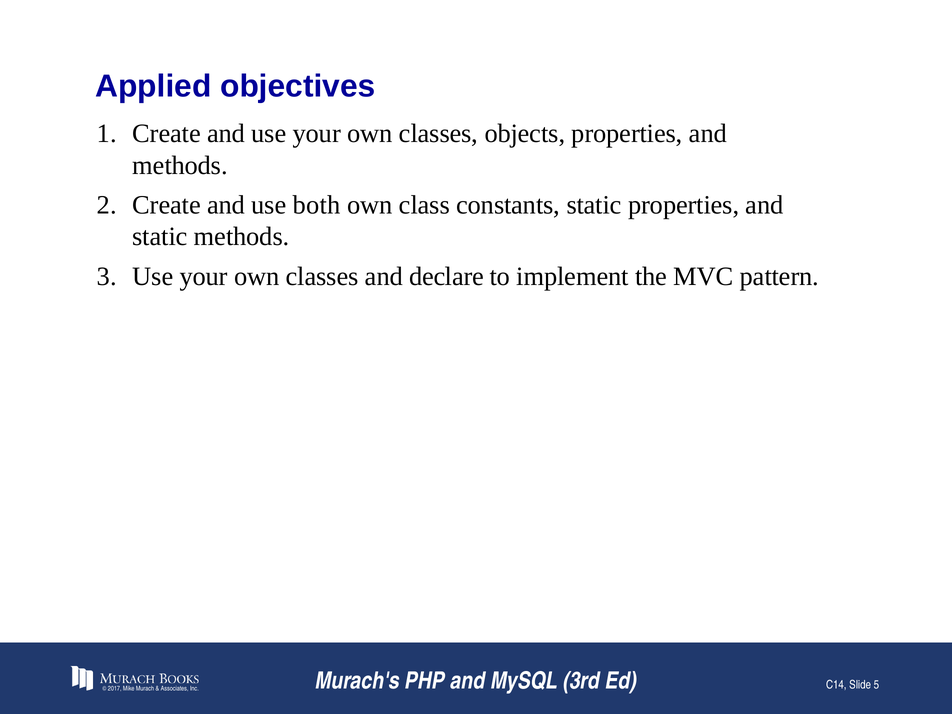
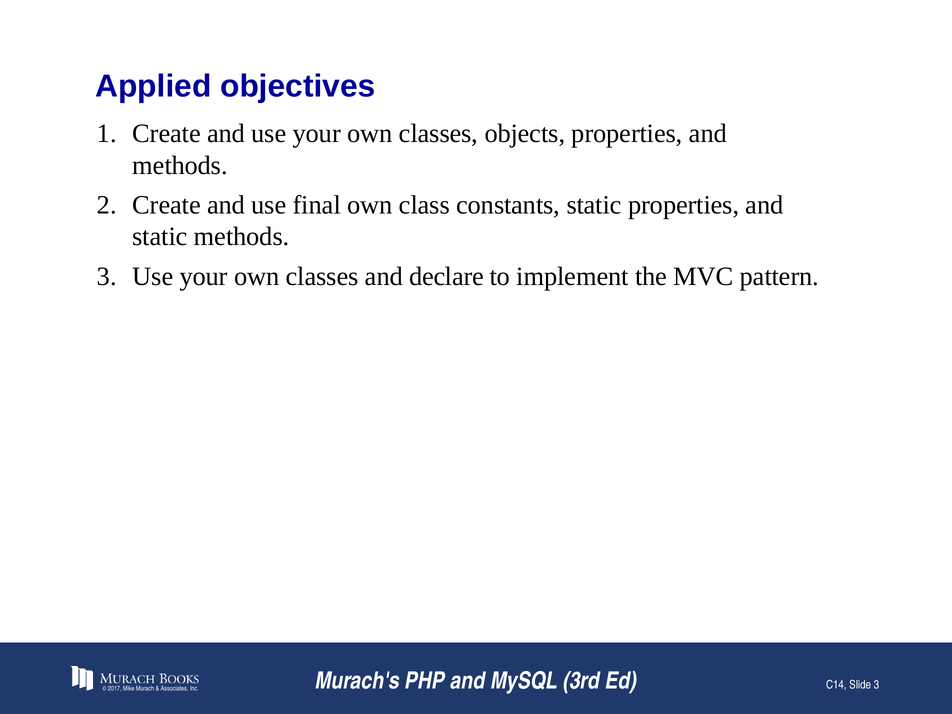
both: both -> final (317, 205)
Slide 5: 5 -> 3 (876, 685)
